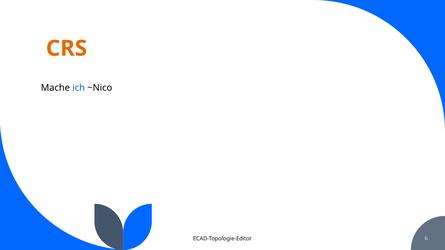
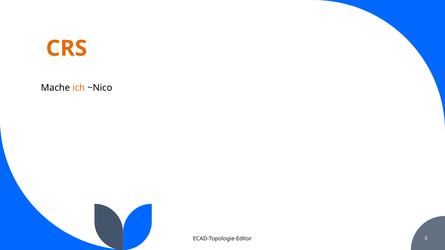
ich colour: blue -> orange (79, 88)
